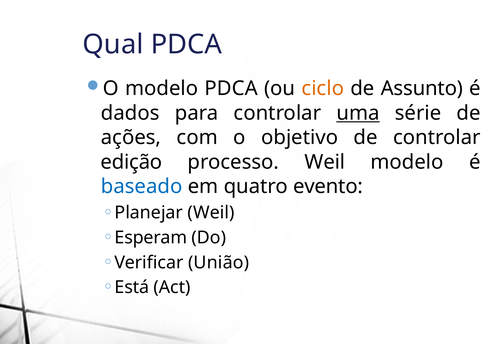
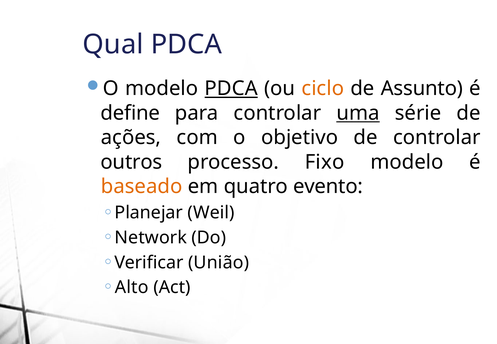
PDCA underline: none -> present (231, 89)
dados: dados -> define (130, 113)
edição: edição -> outros (131, 162)
processo Weil: Weil -> Fixo (325, 162)
baseado colour: blue -> orange (142, 187)
Esperam: Esperam -> Network (151, 238)
Está: Está -> Alto (132, 287)
